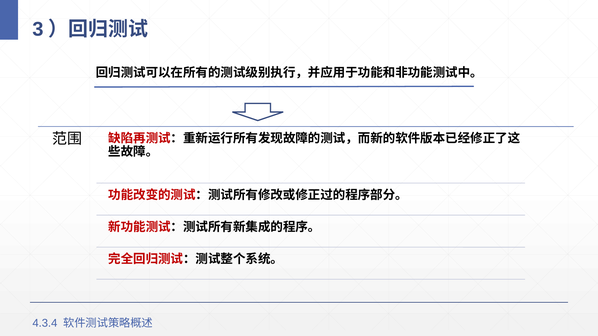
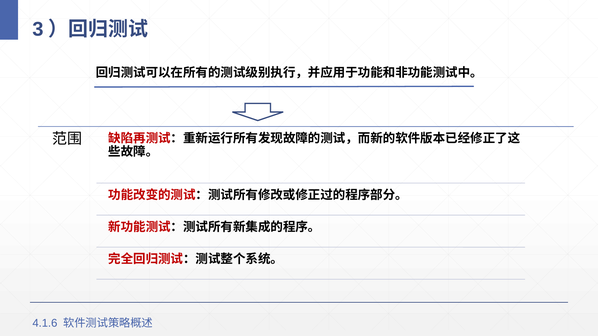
4.3.4: 4.3.4 -> 4.1.6 (45, 323)
